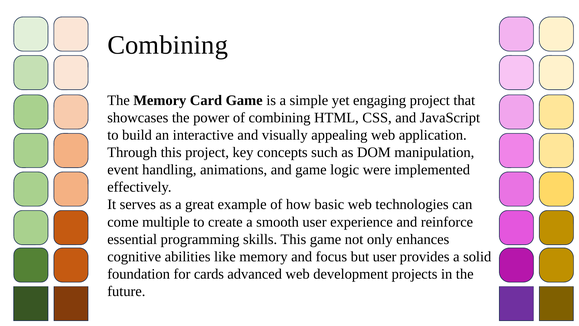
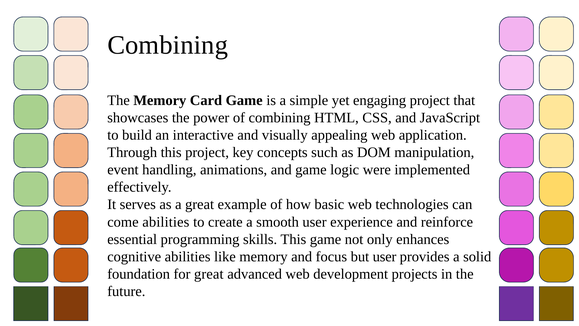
come multiple: multiple -> abilities (166, 222)
for cards: cards -> great (209, 274)
